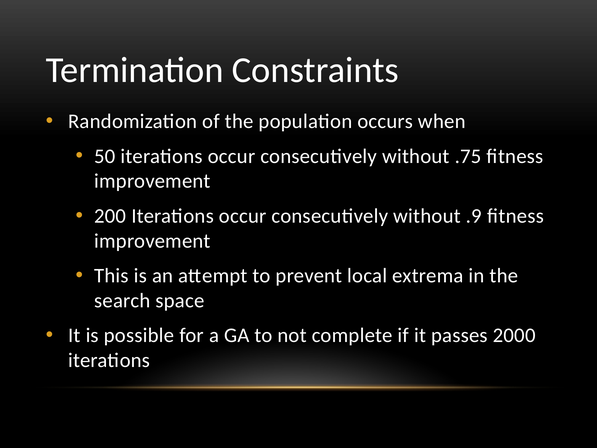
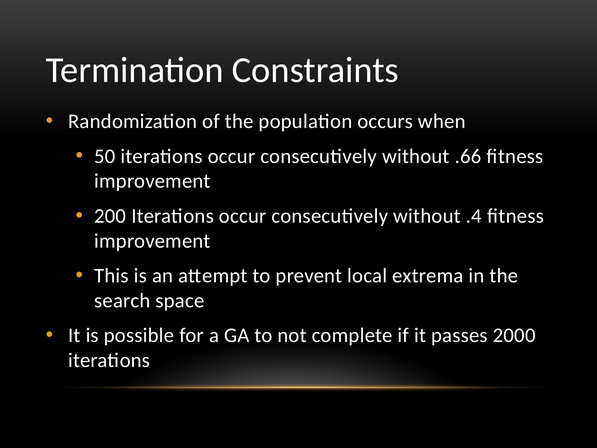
.75: .75 -> .66 (468, 156)
.9: .9 -> .4 (474, 216)
